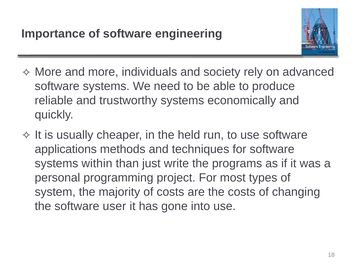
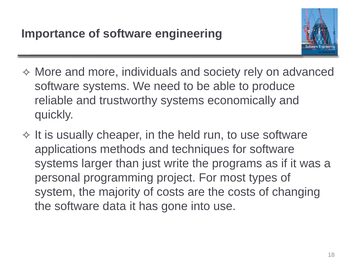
within: within -> larger (97, 163)
user: user -> data (114, 206)
